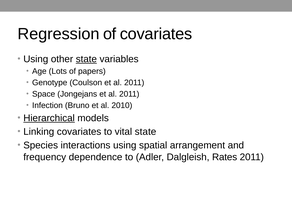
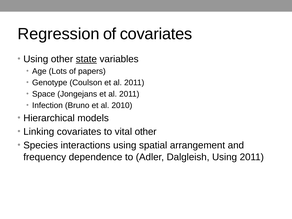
Hierarchical underline: present -> none (49, 118)
vital state: state -> other (146, 132)
Dalgleish Rates: Rates -> Using (225, 157)
